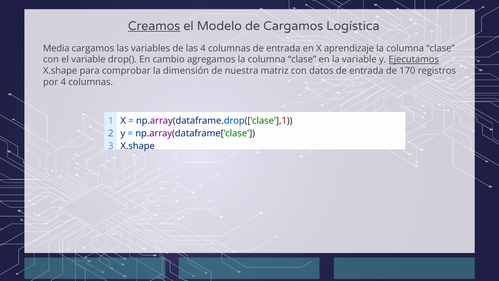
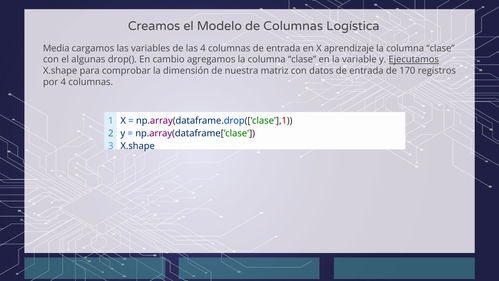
Creamos underline: present -> none (154, 26)
de Cargamos: Cargamos -> Columnas (293, 26)
el variable: variable -> algunas (88, 59)
